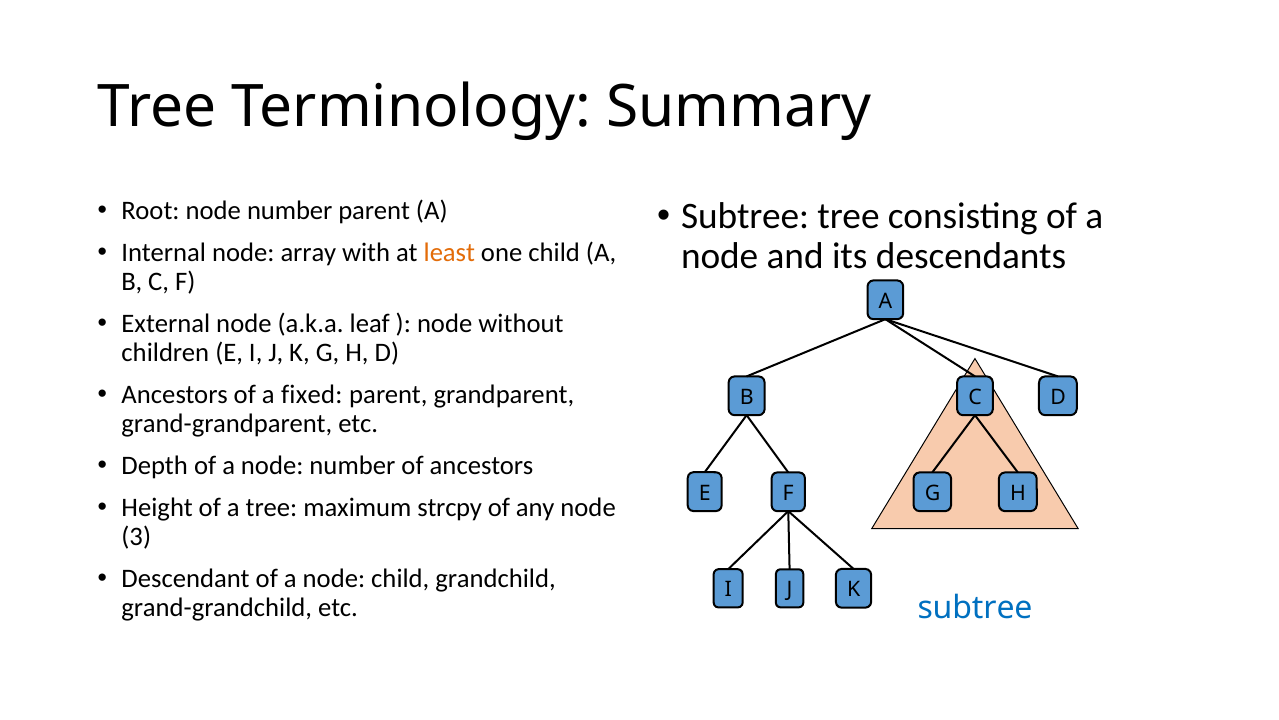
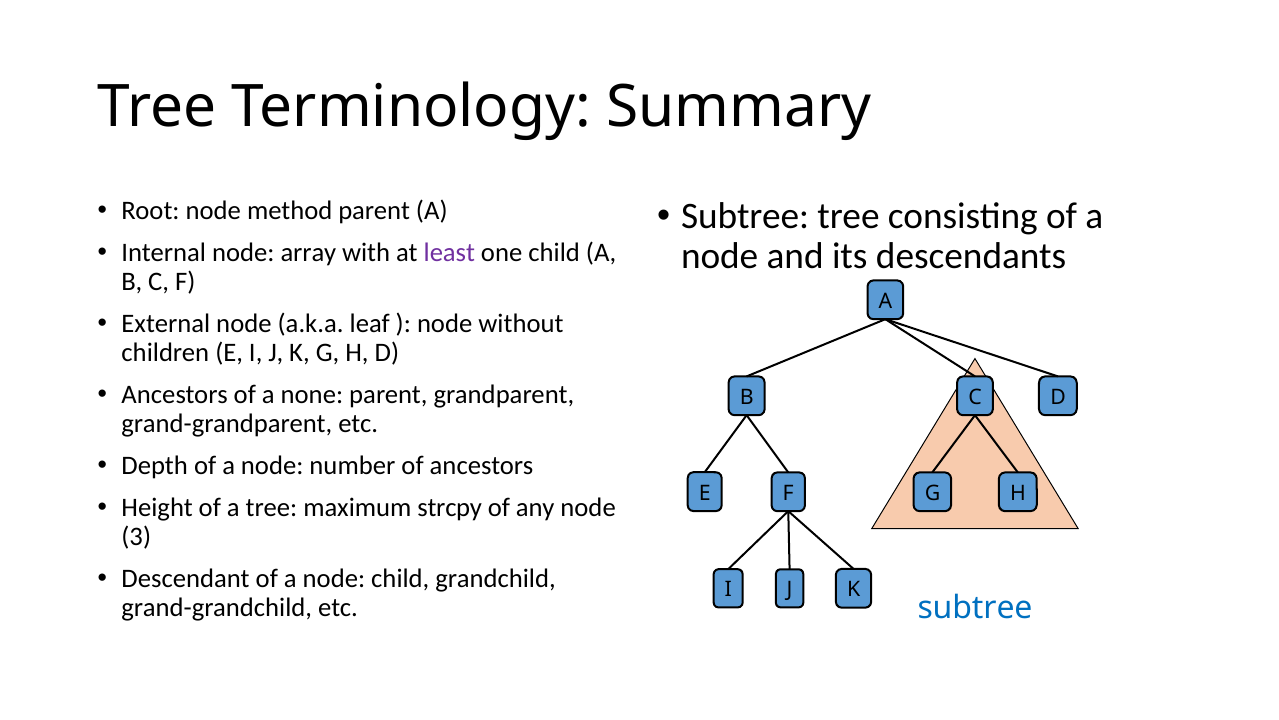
Root node number: number -> method (290, 211)
least colour: orange -> purple (449, 253)
fixed: fixed -> none (312, 395)
